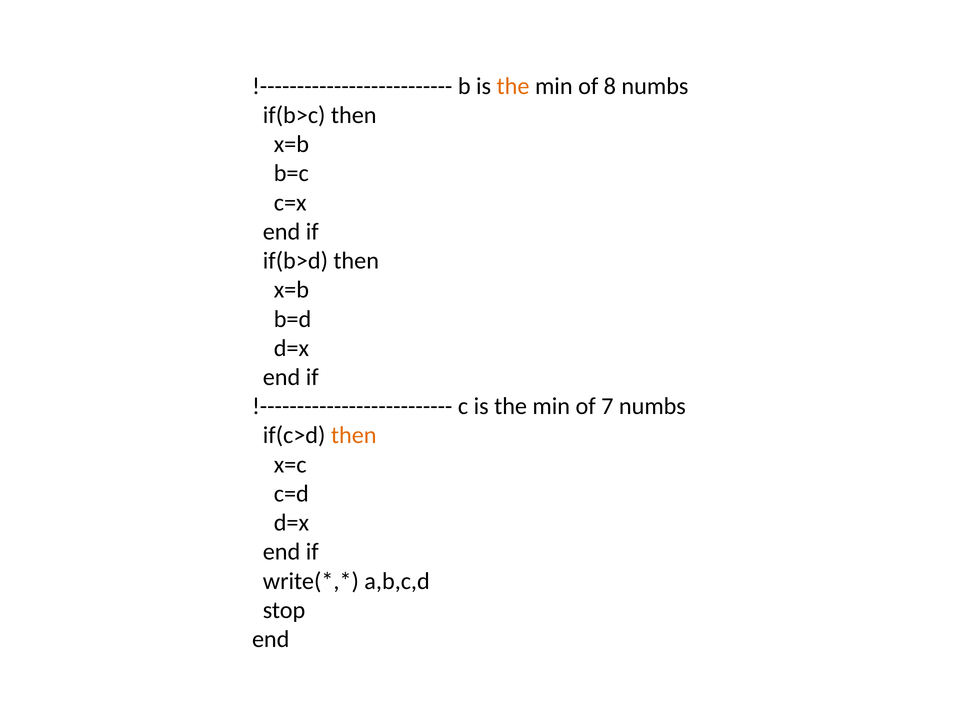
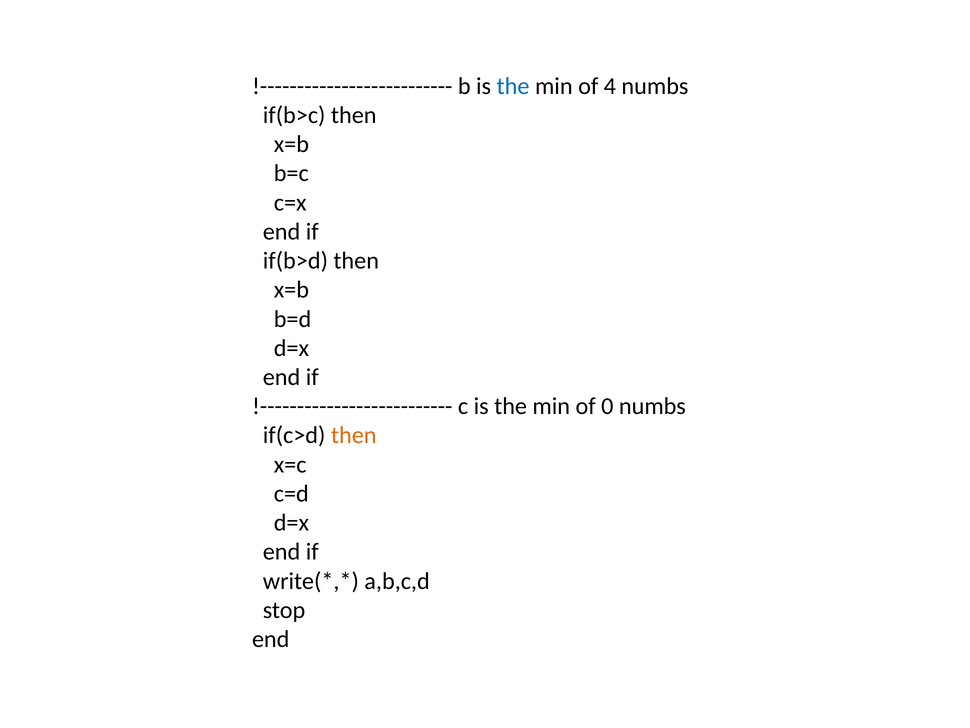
the colour: orange -> blue (513, 86)
8: 8 -> 4 (610, 86)
7: 7 -> 0 (607, 406)
